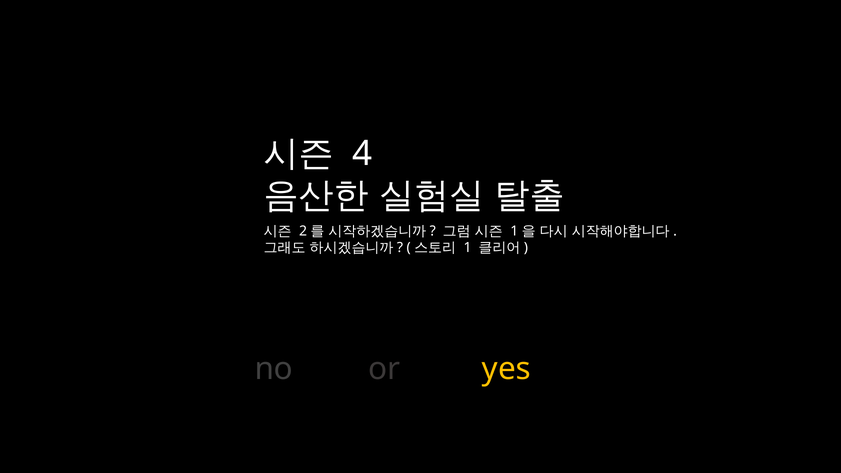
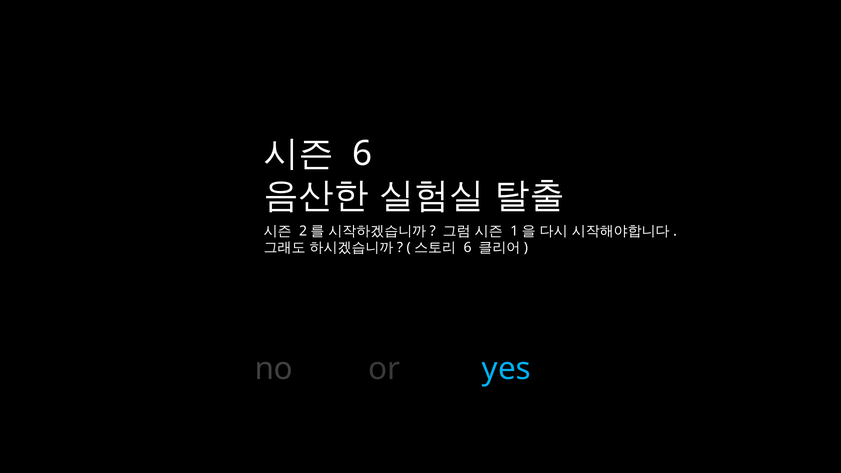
4: 4 -> 6 (362, 154)
1: 1 -> 6 (468, 248)
yes colour: yellow -> light blue (506, 369)
